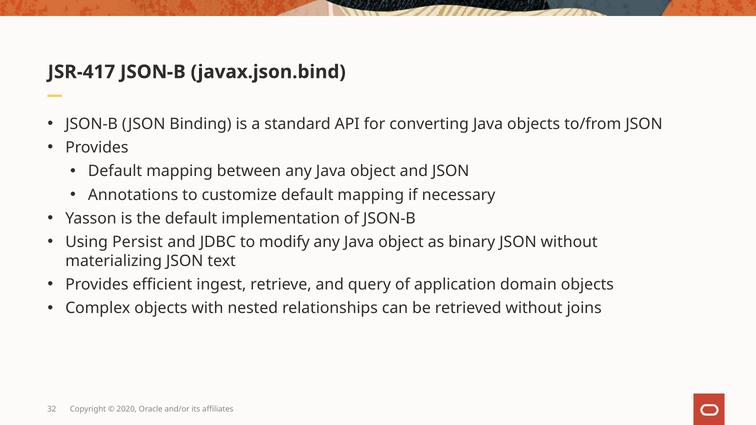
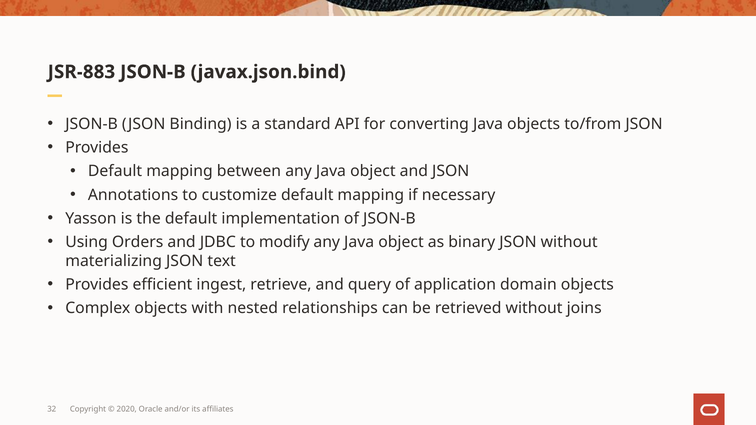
JSR-417: JSR-417 -> JSR-883 (81, 72)
Persist: Persist -> Orders (138, 242)
